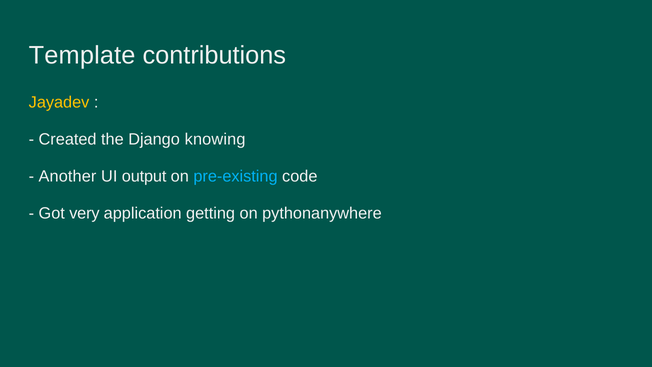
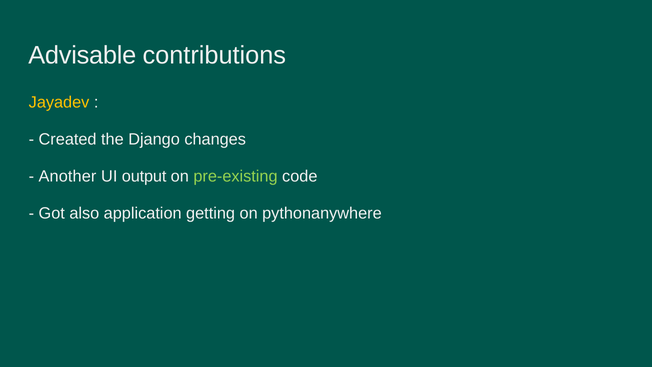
Template: Template -> Advisable (82, 55)
knowing: knowing -> changes (215, 139)
pre-existing colour: light blue -> light green (236, 176)
very: very -> also (84, 213)
